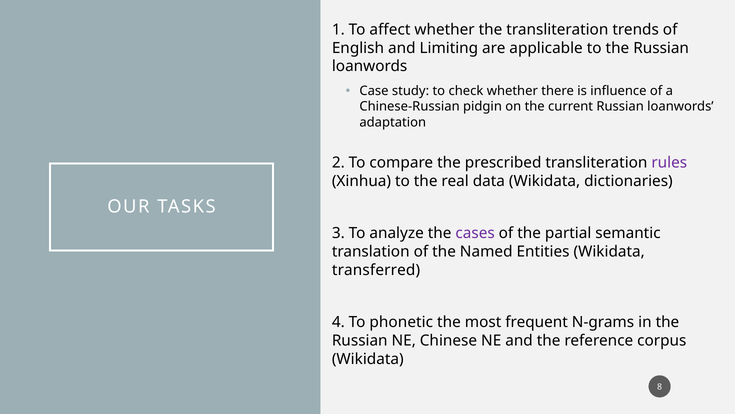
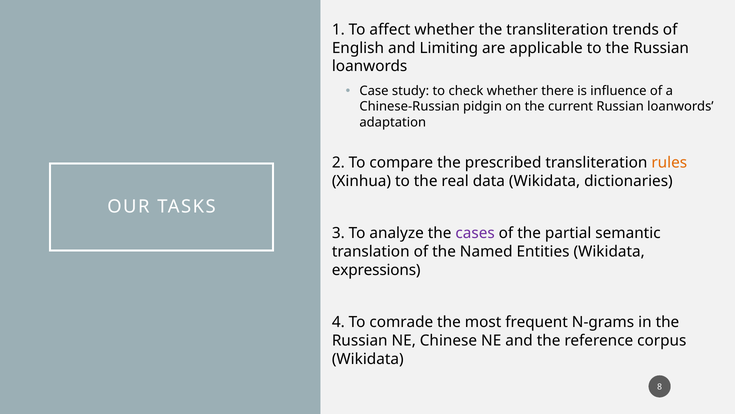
rules colour: purple -> orange (669, 163)
transferred: transferred -> expressions (376, 270)
phonetic: phonetic -> comrade (401, 322)
